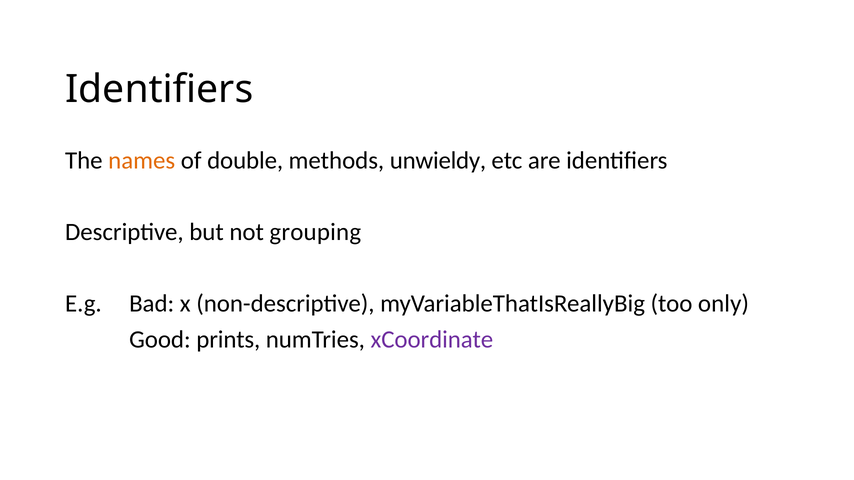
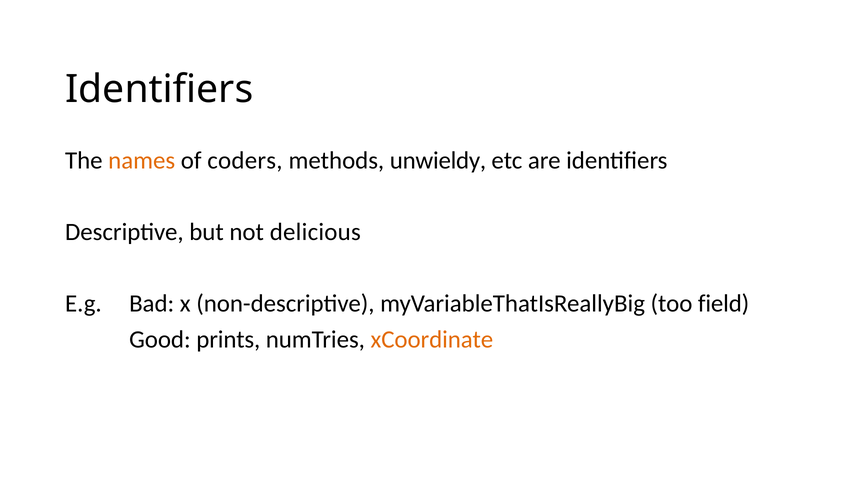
double: double -> coders (245, 161)
grouping: grouping -> delicious (315, 232)
only: only -> field (724, 304)
xCoordinate colour: purple -> orange (432, 340)
